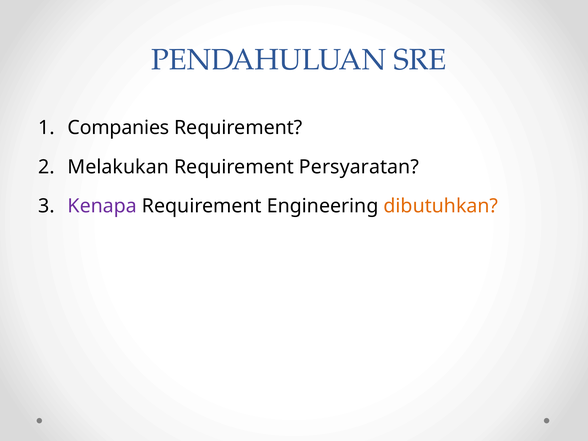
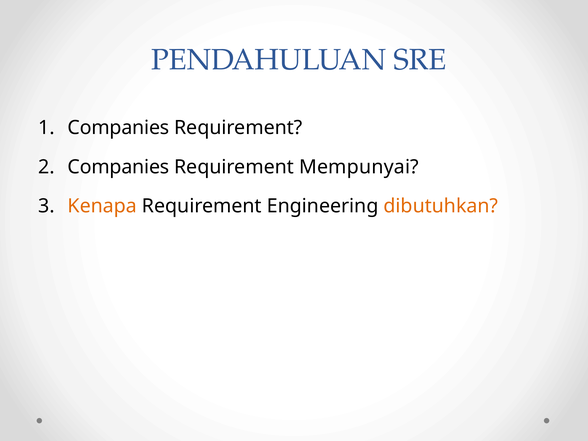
Melakukan: Melakukan -> Companies (118, 167)
Persyaratan: Persyaratan -> Mempunyai (359, 167)
Kenapa colour: purple -> orange (102, 206)
